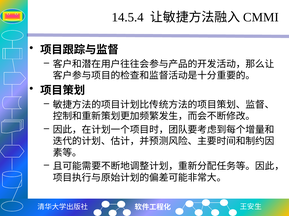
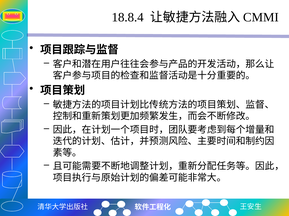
14.5.4: 14.5.4 -> 18.8.4 (128, 17)
